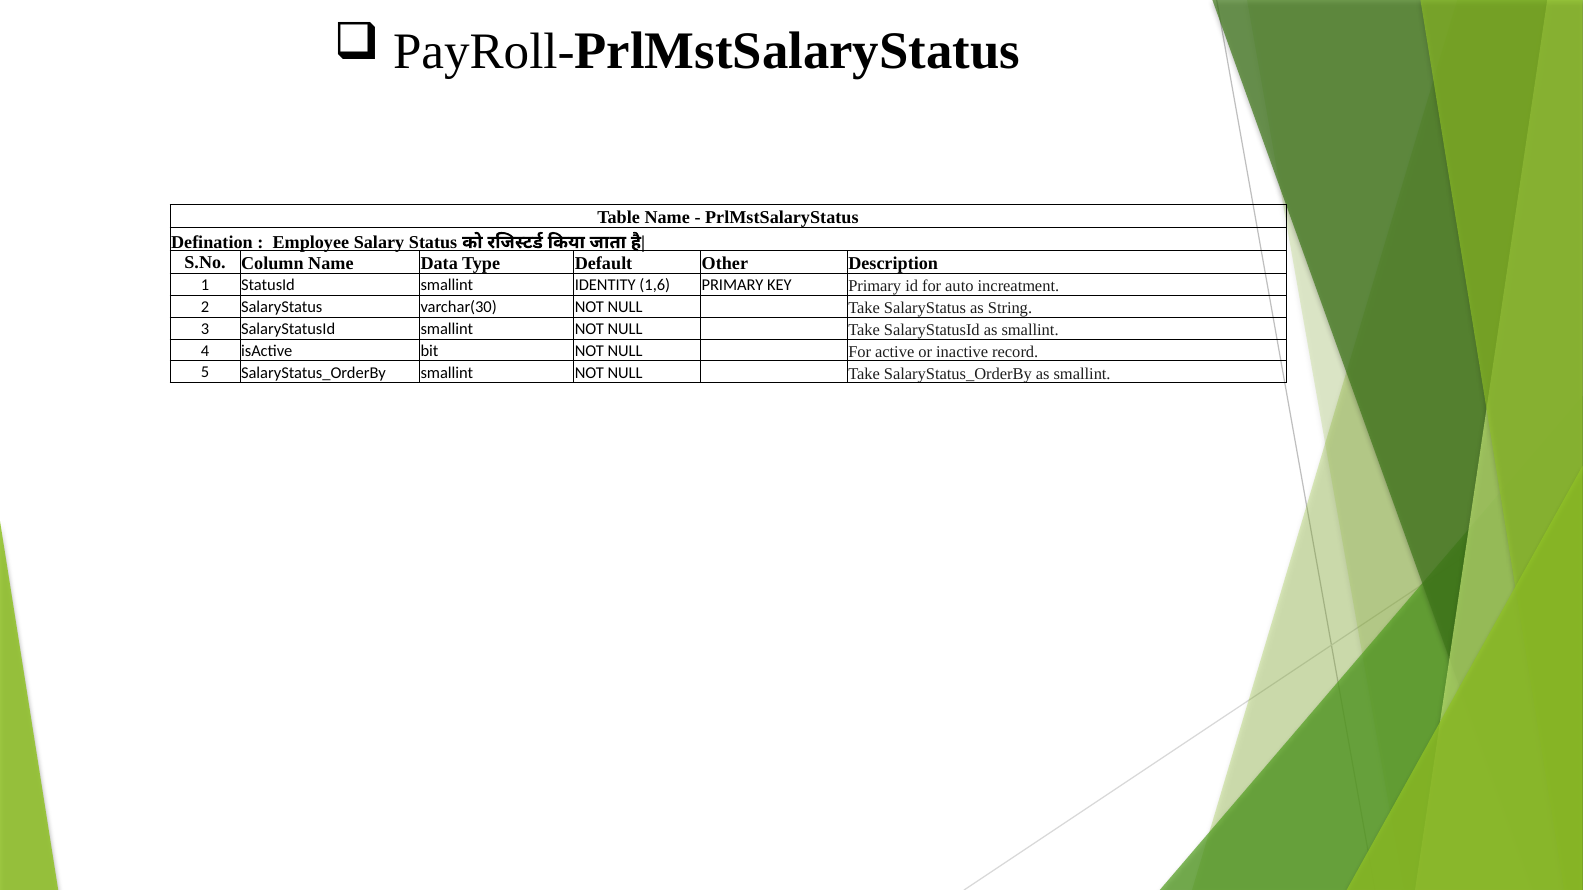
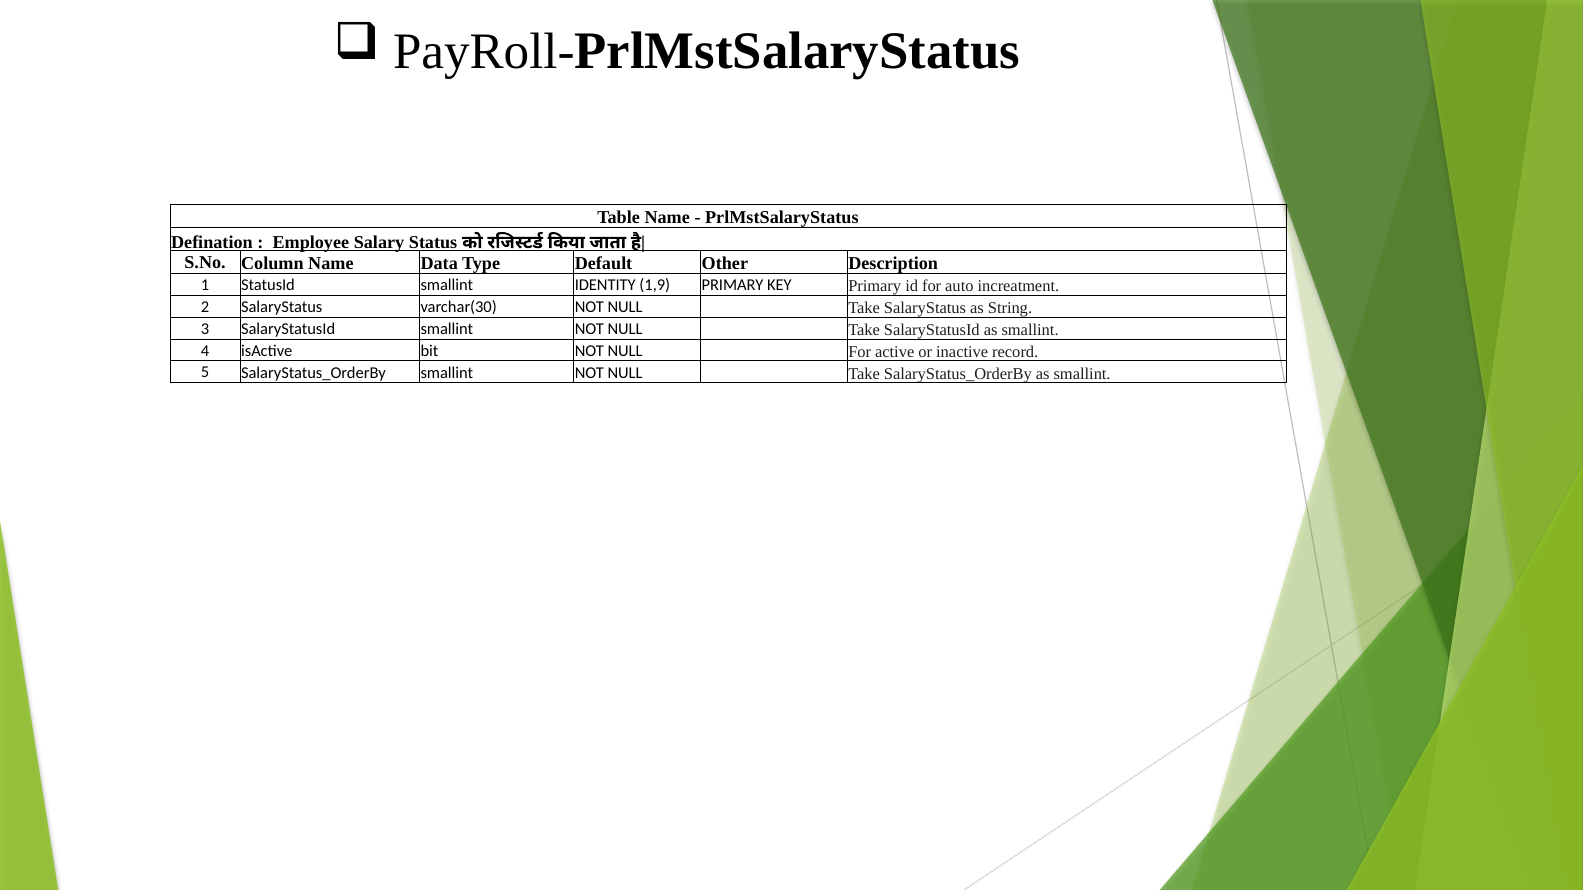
1,6: 1,6 -> 1,9 (655, 286)
